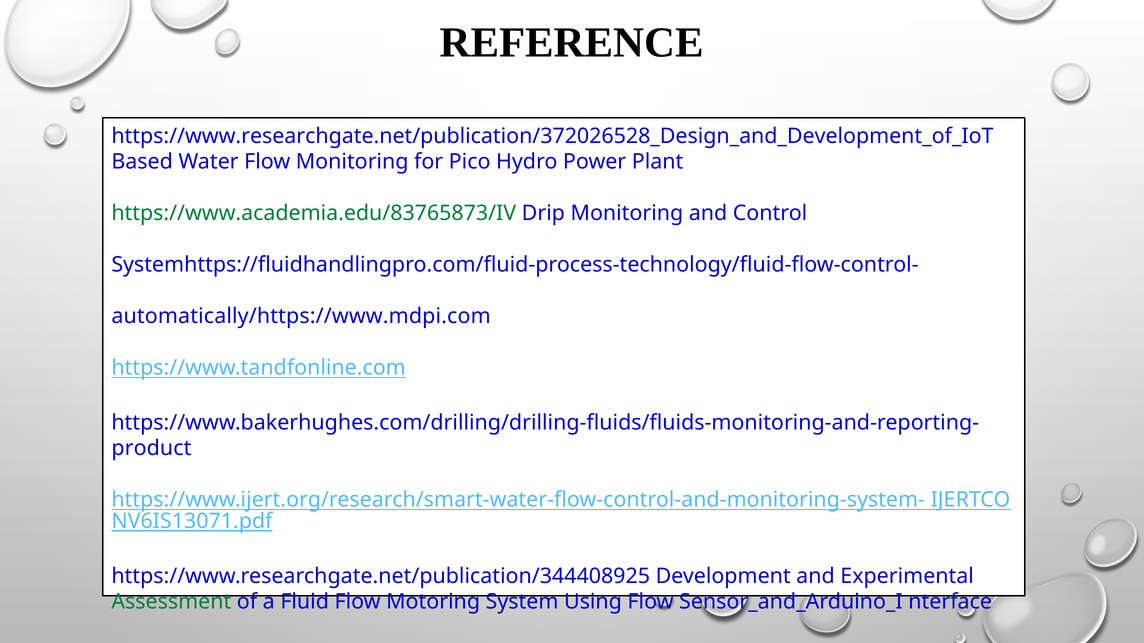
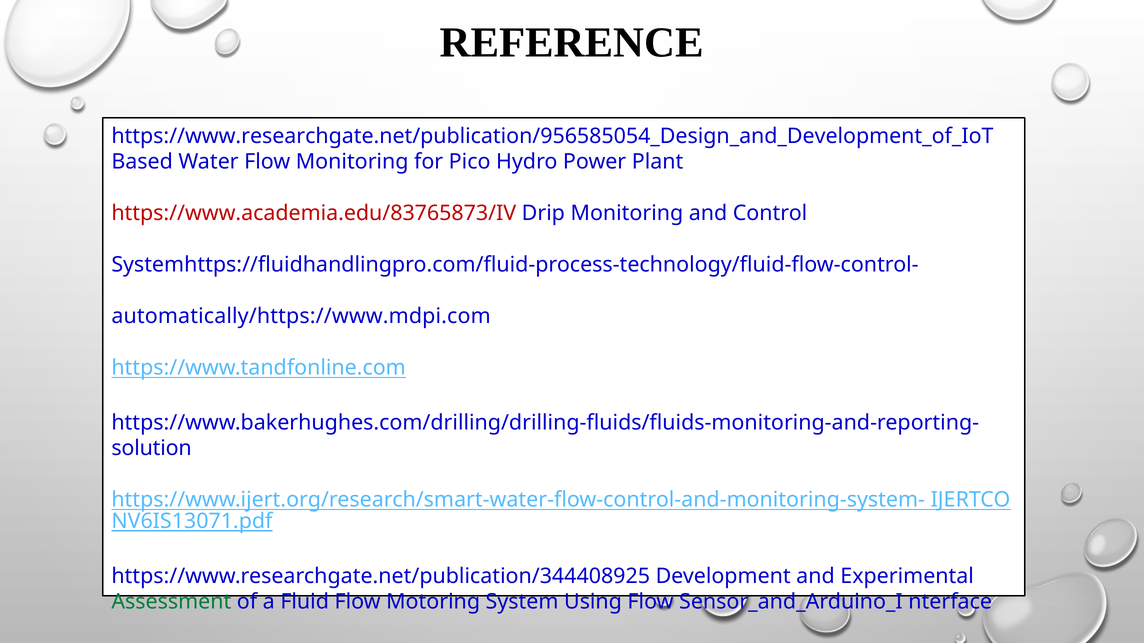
https://www.researchgate.net/publication/372026528_Design_and_Development_of_IoT: https://www.researchgate.net/publication/372026528_Design_and_Development_of_IoT -> https://www.researchgate.net/publication/956585054_Design_and_Development_of_IoT (552, 136)
https://www.academia.edu/83765873/IV colour: green -> red (314, 213)
product: product -> solution (152, 449)
